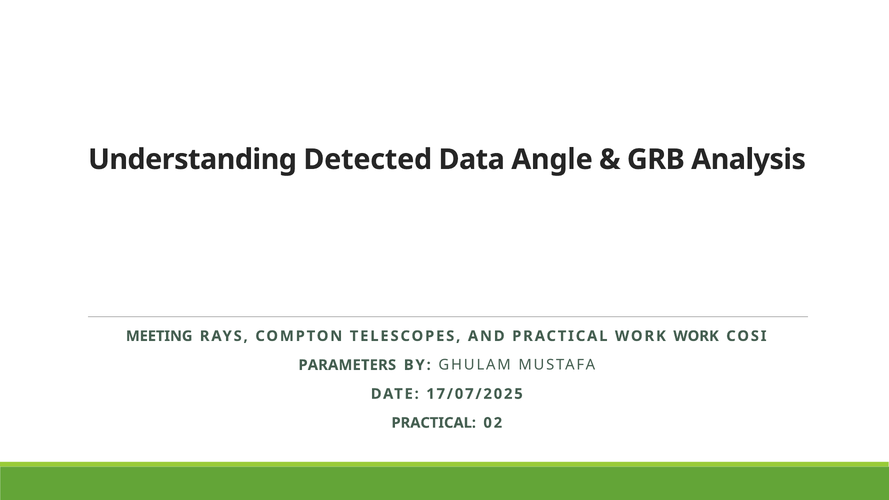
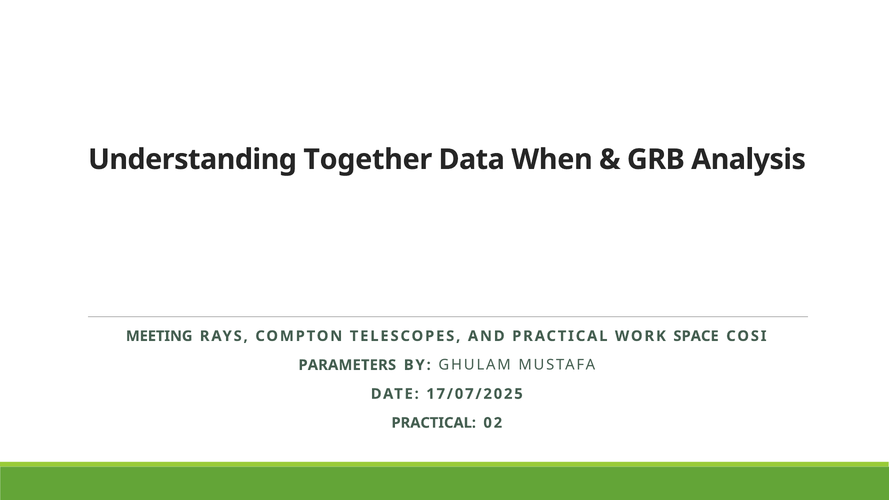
Detected: Detected -> Together (368, 160)
Angle: Angle -> When (552, 160)
WORK WORK: WORK -> SPACE (696, 336)
